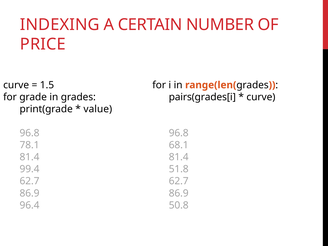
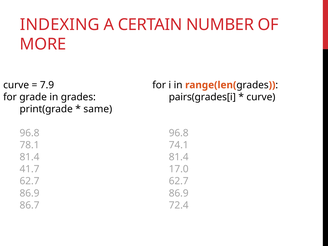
PRICE: PRICE -> MORE (43, 44)
1.5: 1.5 -> 7.9 (47, 85)
value: value -> same (98, 109)
68.1: 68.1 -> 74.1 (179, 145)
99.4: 99.4 -> 41.7 (30, 169)
51.8: 51.8 -> 17.0 (179, 169)
96.4: 96.4 -> 86.7 (30, 205)
50.8: 50.8 -> 72.4 (179, 205)
